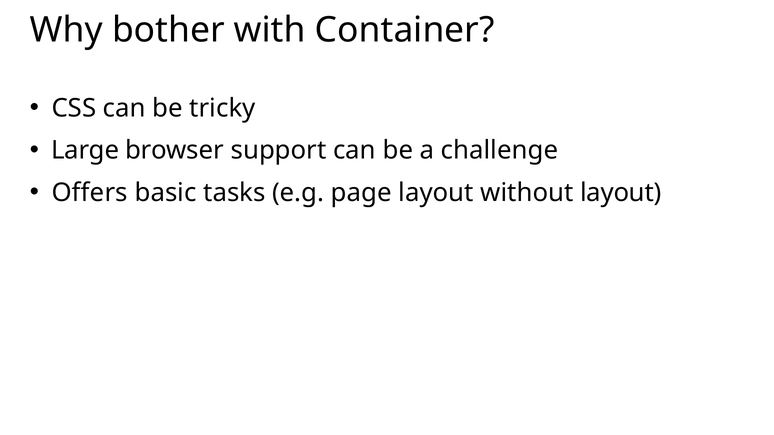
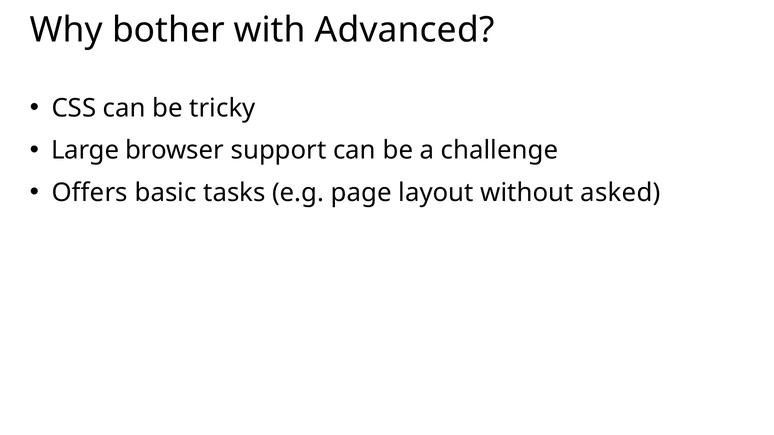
Container: Container -> Advanced (405, 30)
without layout: layout -> asked (621, 193)
